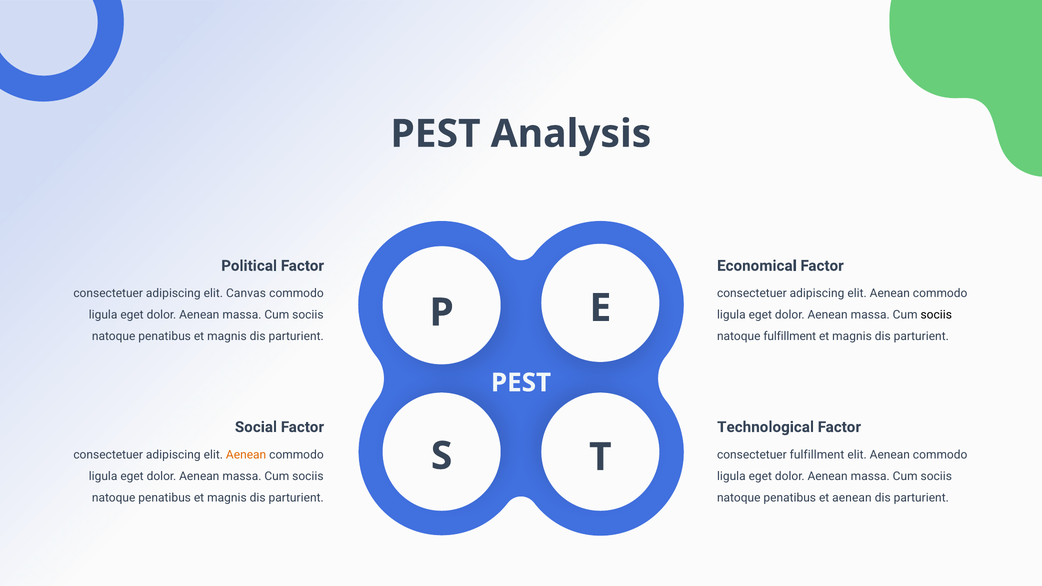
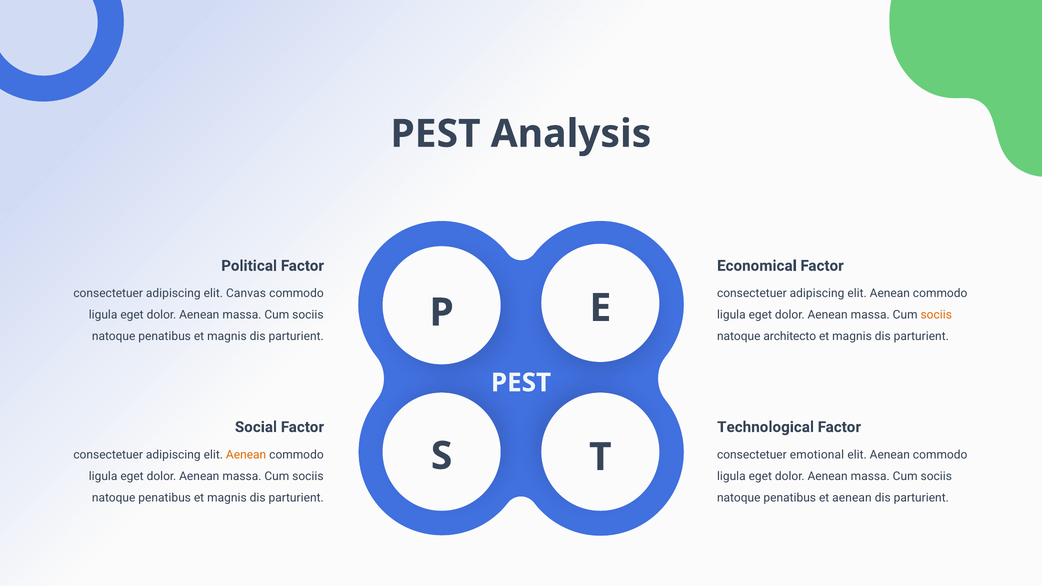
sociis colour: black -> orange (936, 315)
natoque fulfillment: fulfillment -> architecto (790, 336)
consectetuer fulfillment: fulfillment -> emotional (817, 455)
